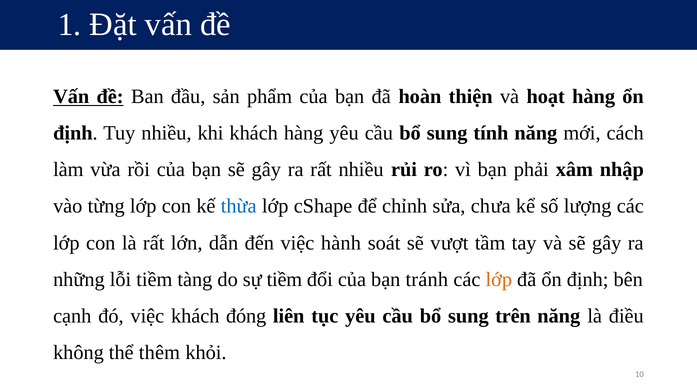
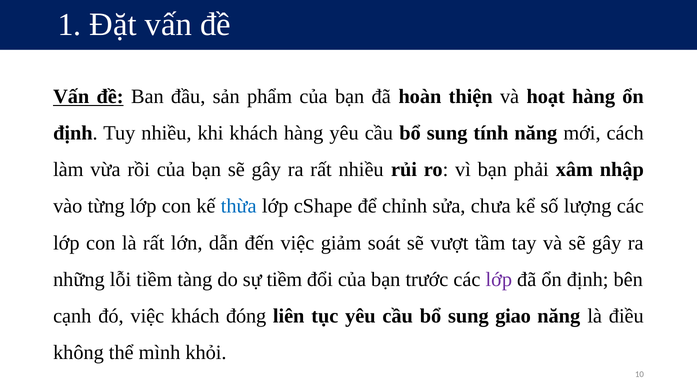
hành: hành -> giảm (341, 243)
tránh: tránh -> trước (427, 280)
lớp colour: orange -> purple (499, 280)
trên: trên -> giao (513, 316)
thêm: thêm -> mình (160, 353)
